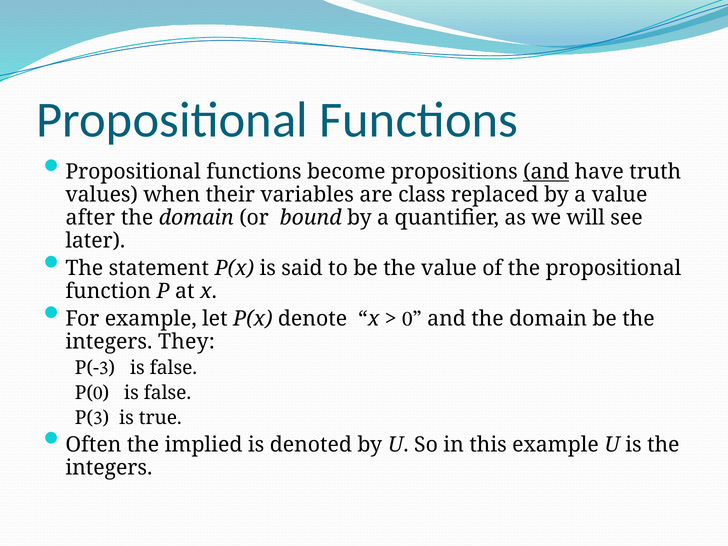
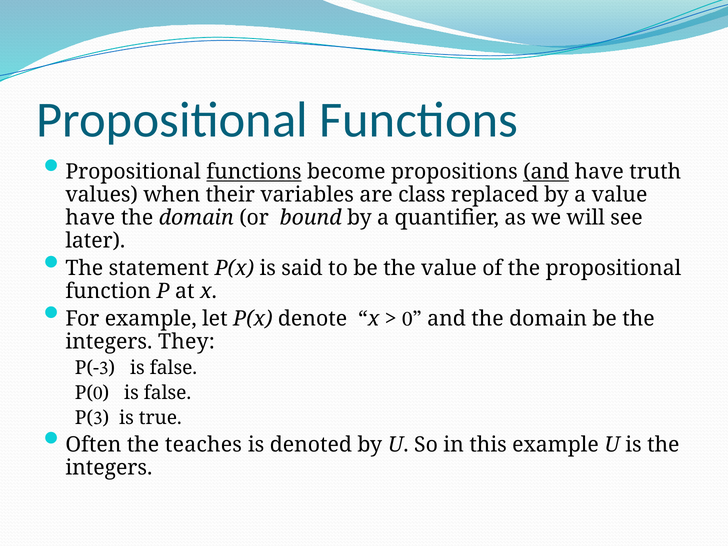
functions underline: none -> present (254, 172)
after: after -> have (90, 218)
implied: implied -> teaches (203, 445)
